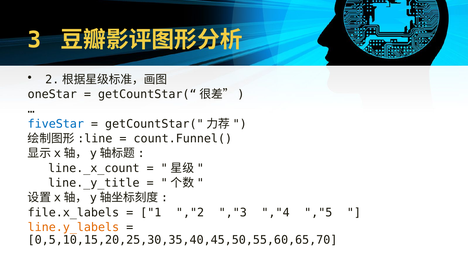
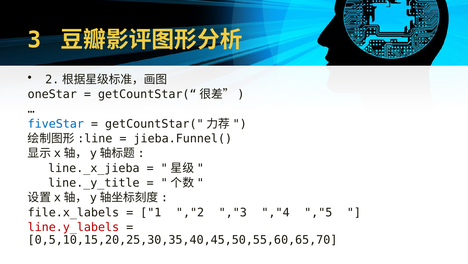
count.Funnel(: count.Funnel( -> jieba.Funnel( (183, 138)
line._x_count: line._x_count -> line._x_jieba (94, 168)
line.y_labels colour: orange -> red (73, 227)
